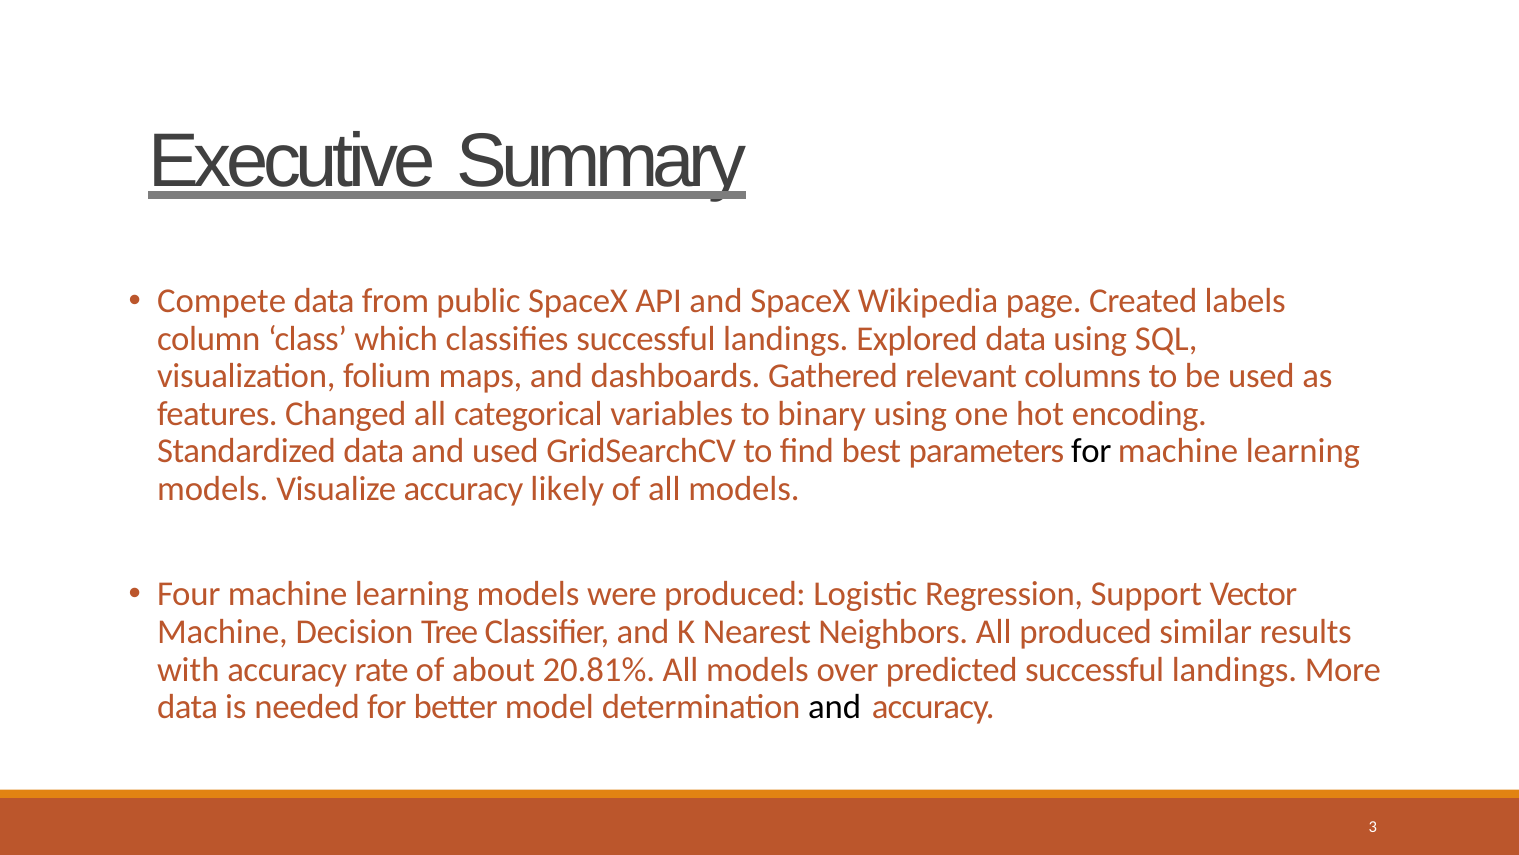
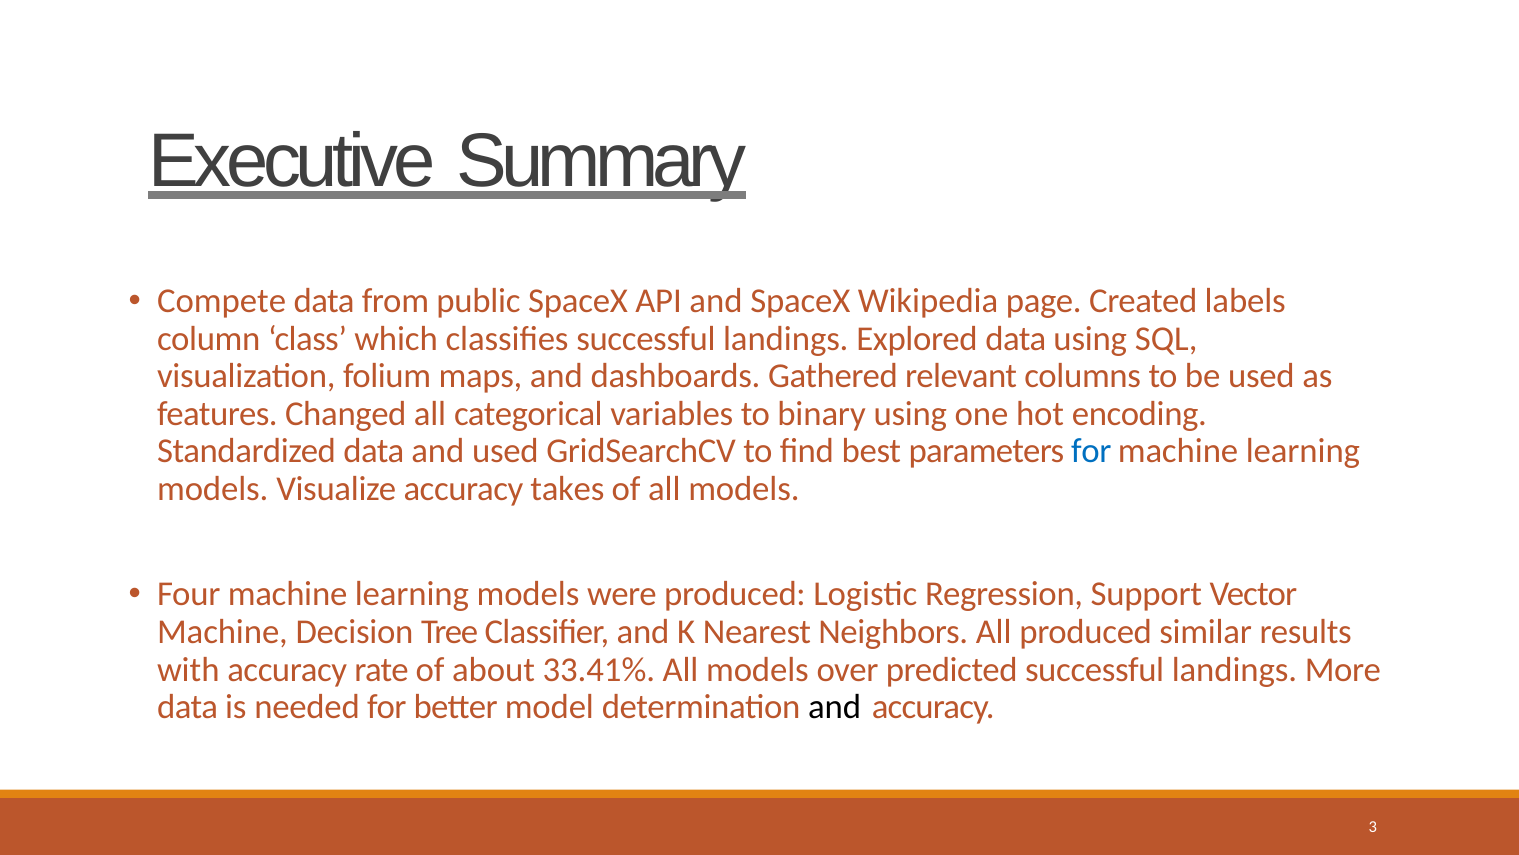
for colour: black -> blue (1091, 451)
likely: likely -> takes (567, 489)
20.81%: 20.81% -> 33.41% (599, 669)
